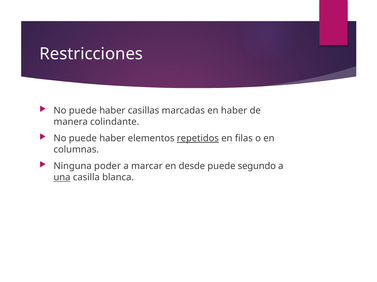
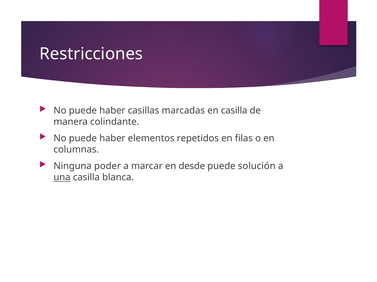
en haber: haber -> casilla (234, 111)
repetidos underline: present -> none (198, 139)
segundo: segundo -> solución (257, 167)
